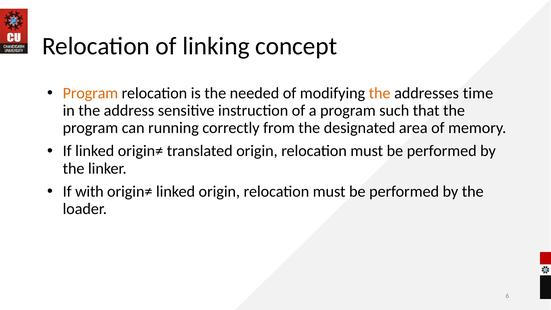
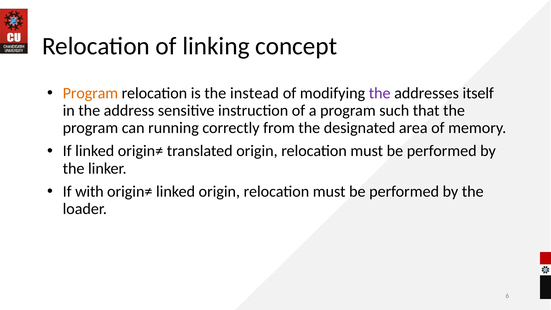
needed: needed -> instead (254, 93)
the colour: orange -> purple (380, 93)
time: time -> itself (478, 93)
